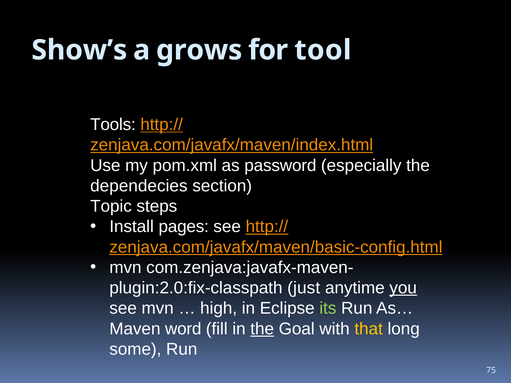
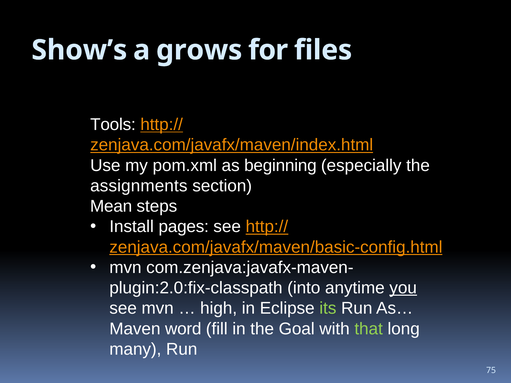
tool: tool -> files (323, 50)
password: password -> beginning (280, 166)
dependecies: dependecies -> assignments (139, 186)
Topic: Topic -> Mean (111, 206)
just: just -> into (304, 288)
the underline: present -> none (262, 329)
that colour: yellow -> light green (369, 329)
some: some -> many (135, 349)
